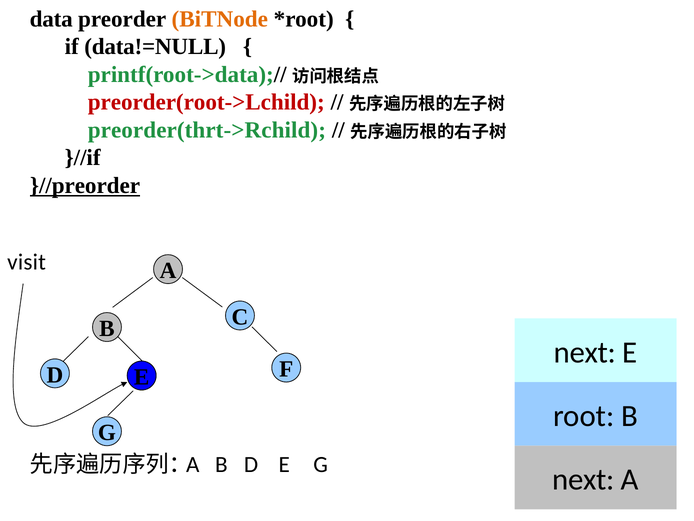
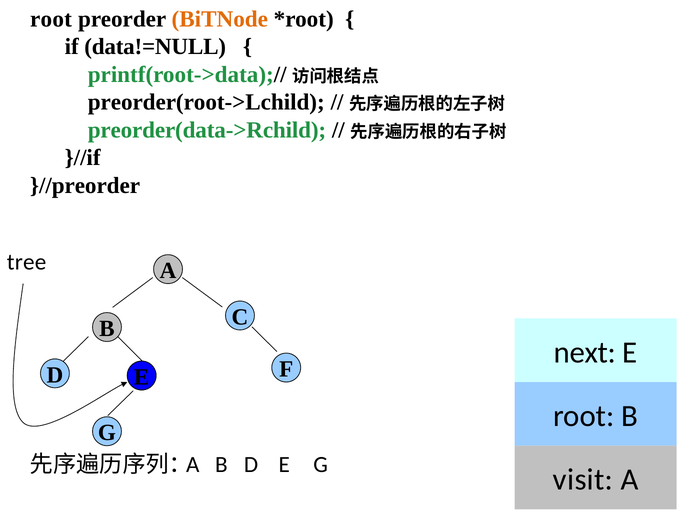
data: data -> root (51, 19)
preorder(root->Lchild colour: red -> black (206, 102)
preorder(thrt->Rchild: preorder(thrt->Rchild -> preorder(data->Rchild (207, 130)
}//preorder underline: present -> none (85, 185)
visit: visit -> tree (27, 262)
next: next -> visit (583, 479)
